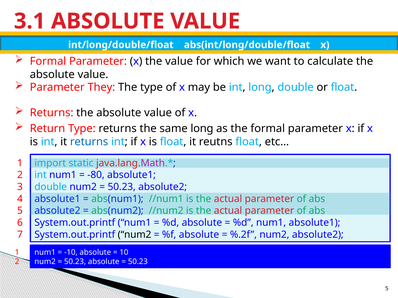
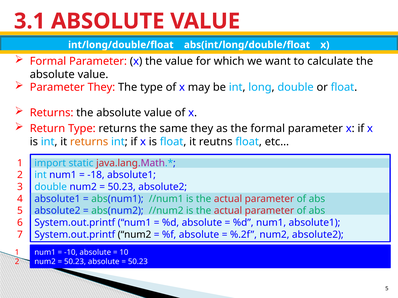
same long: long -> they (202, 129)
returns colour: blue -> orange (89, 142)
-80: -80 -> -18 (96, 175)
